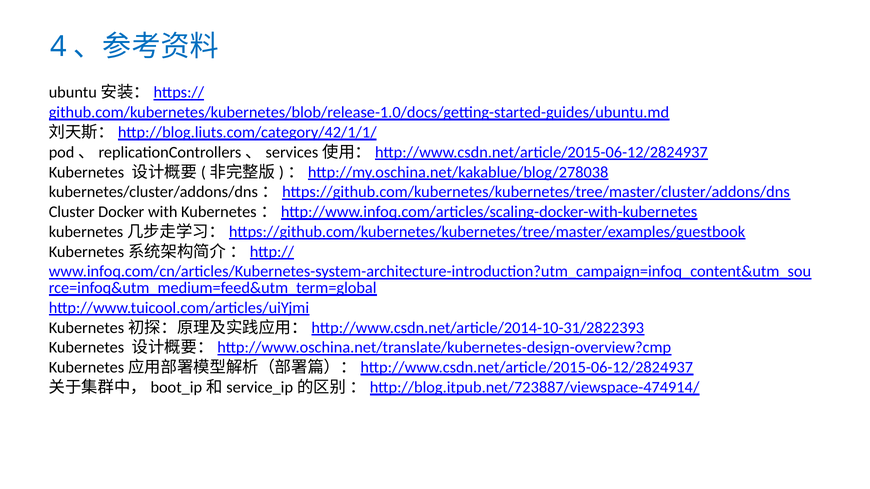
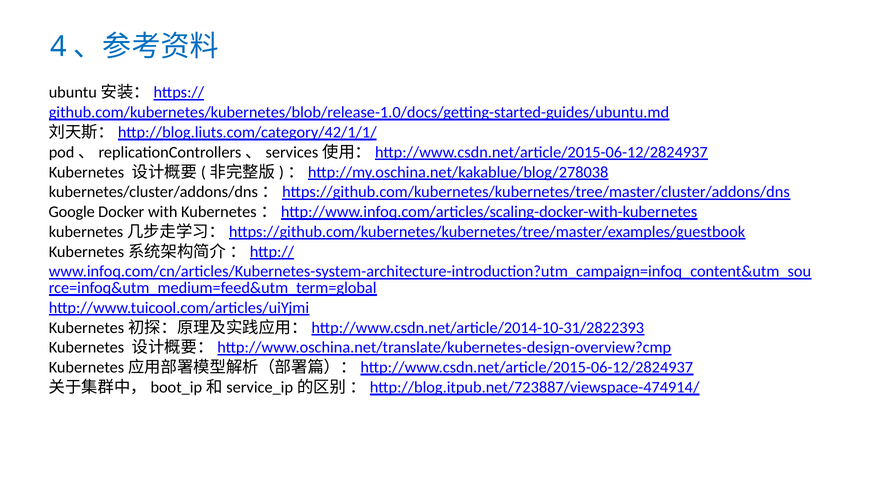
Cluster: Cluster -> Google (72, 212)
